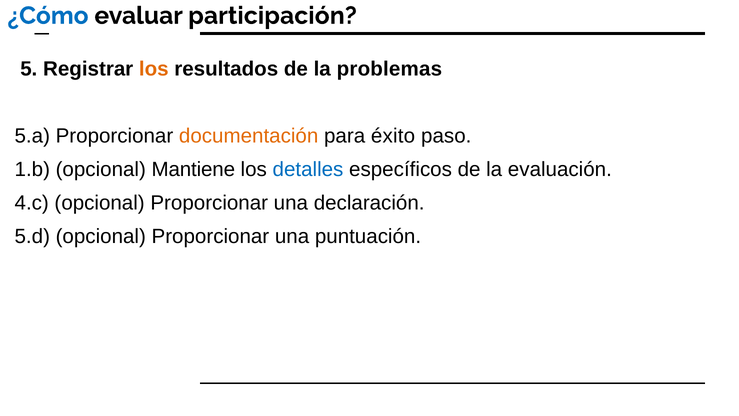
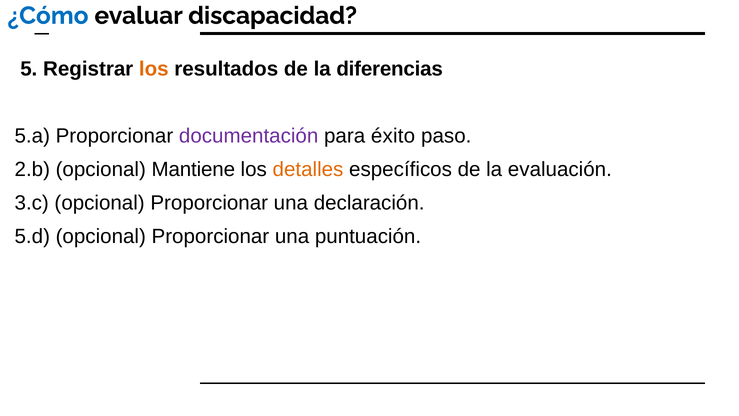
participación: participación -> discapacidad (273, 16)
problemas: problemas -> diferencias (390, 69)
documentación colour: orange -> purple (249, 136)
1.b: 1.b -> 2.b (32, 169)
detalles colour: blue -> orange (308, 169)
4.c: 4.c -> 3.c (32, 203)
